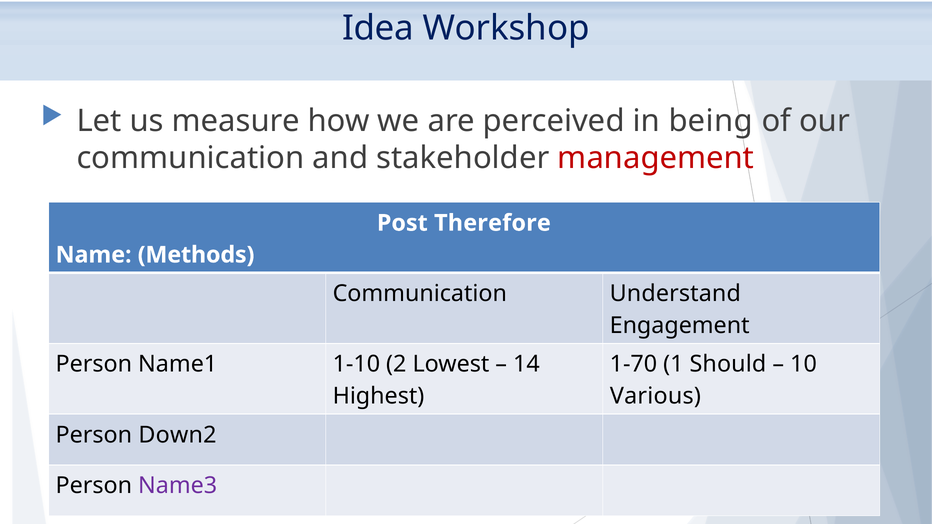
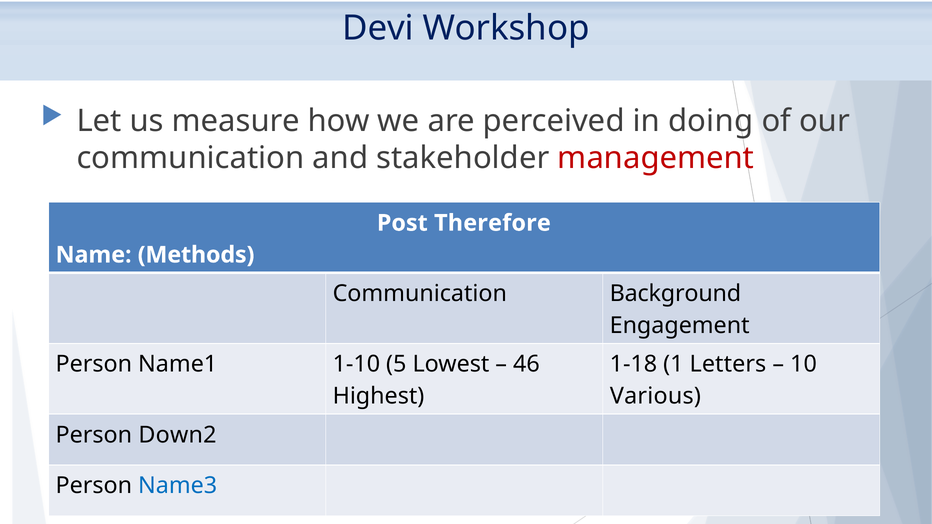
Idea: Idea -> Devi (378, 28)
being: being -> doing (711, 121)
Understand: Understand -> Background (675, 294)
2: 2 -> 5 (396, 364)
14: 14 -> 46 (526, 364)
1-70: 1-70 -> 1-18 (633, 364)
Should: Should -> Letters (728, 364)
Name3 colour: purple -> blue (178, 486)
